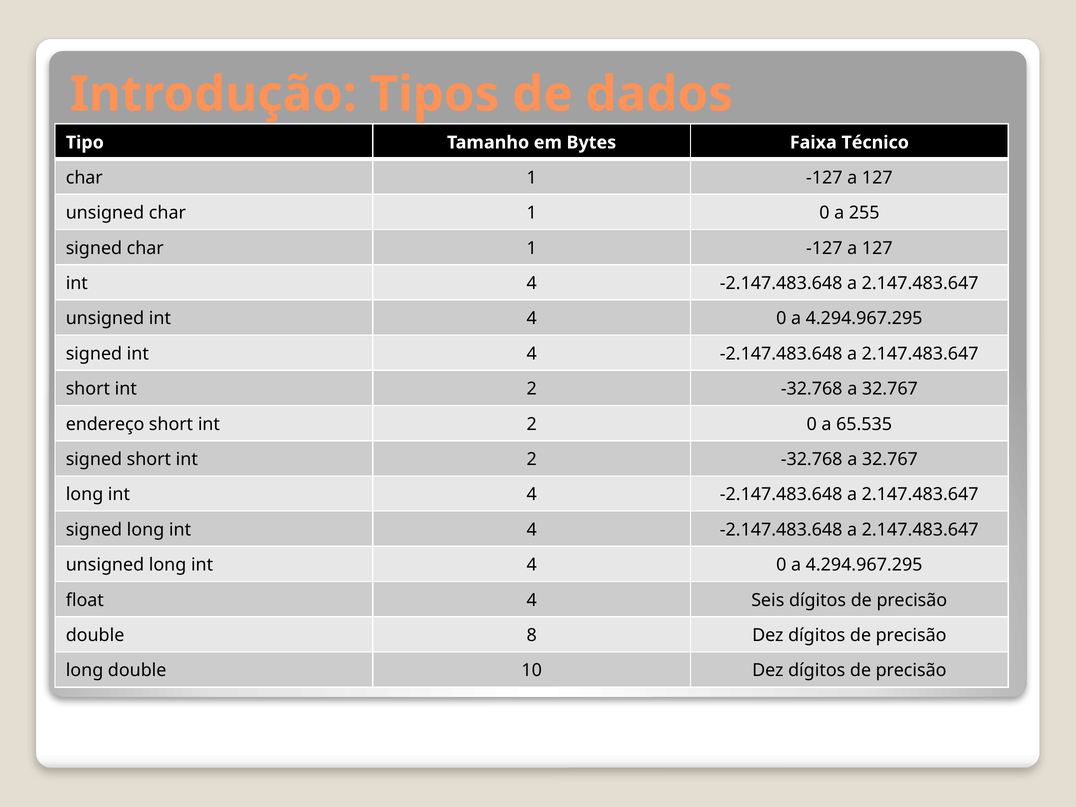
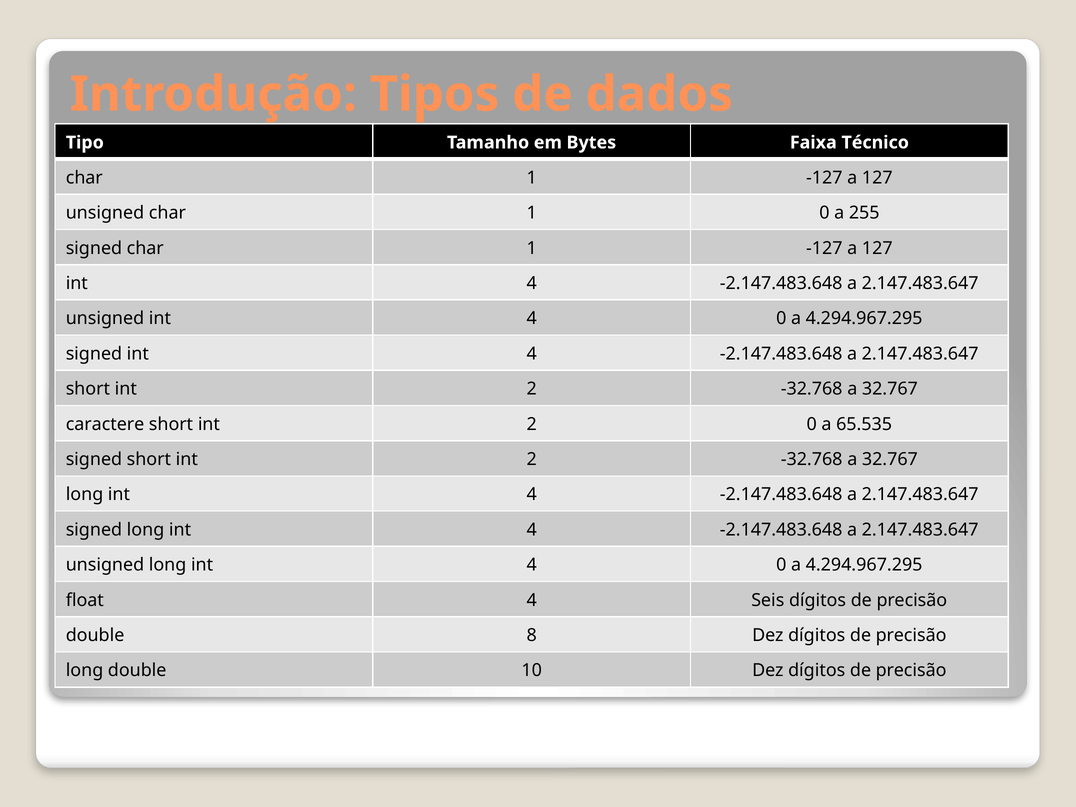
endereço: endereço -> caractere (105, 424)
